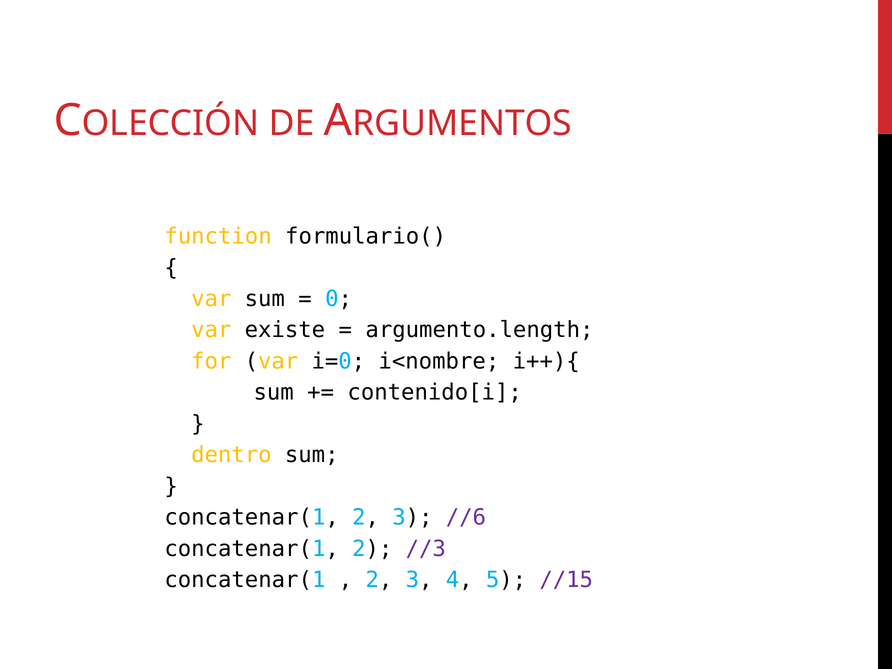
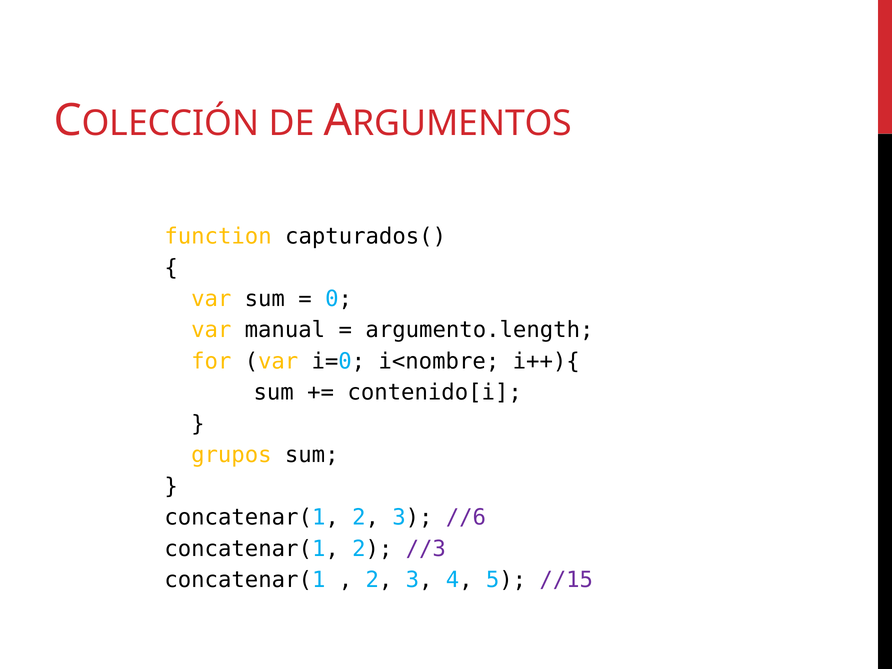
formulario(: formulario( -> capturados( (366, 236)
existe: existe -> manual (285, 330)
dentro: dentro -> grupos (231, 455)
